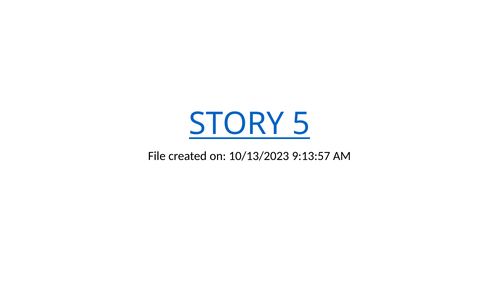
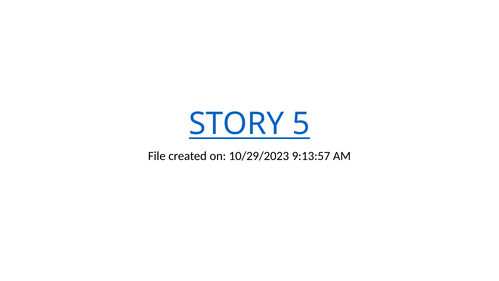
10/13/2023: 10/13/2023 -> 10/29/2023 (259, 156)
